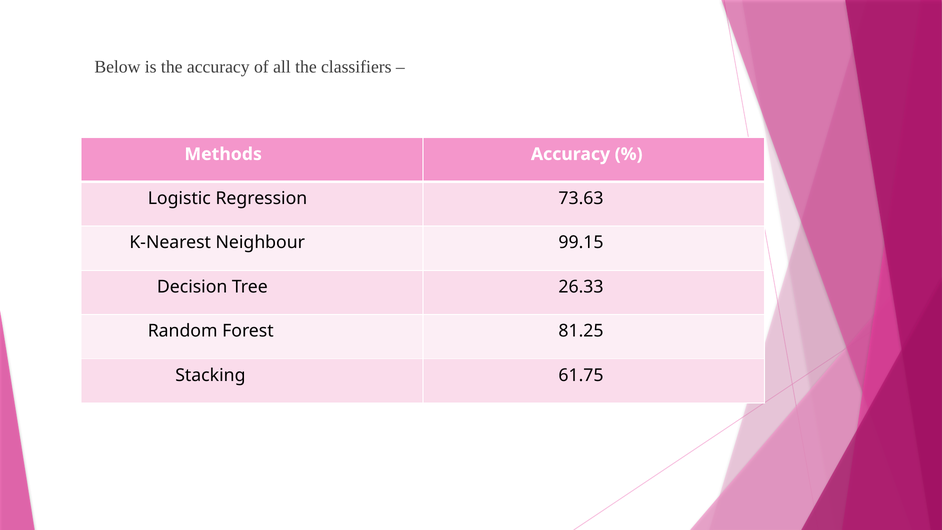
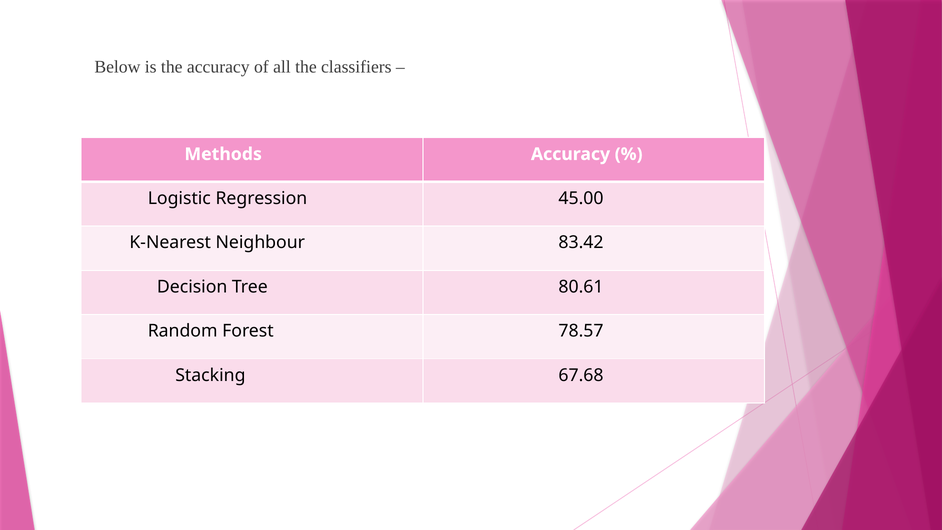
73.63: 73.63 -> 45.00 (581, 198)
99.15: 99.15 -> 83.42 (581, 243)
26.33: 26.33 -> 80.61 (581, 287)
81.25: 81.25 -> 78.57 (581, 331)
61.75: 61.75 -> 67.68 (581, 375)
